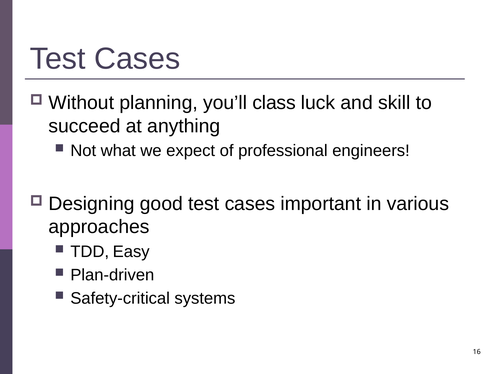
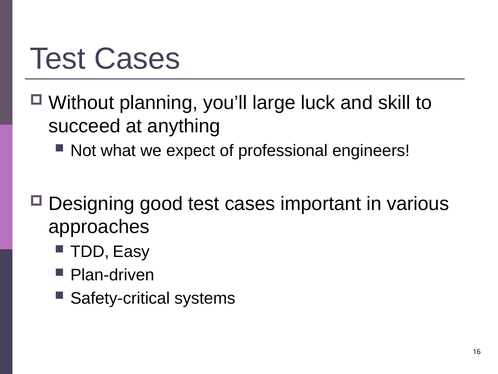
class: class -> large (274, 103)
